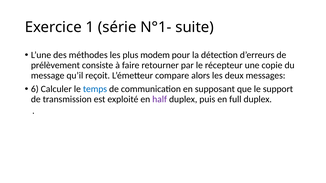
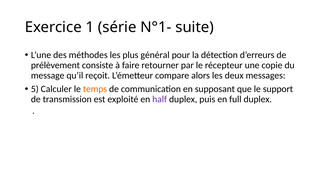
modem: modem -> général (155, 55)
6: 6 -> 5 (35, 89)
temps colour: blue -> orange (95, 89)
